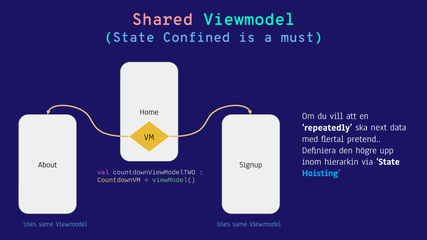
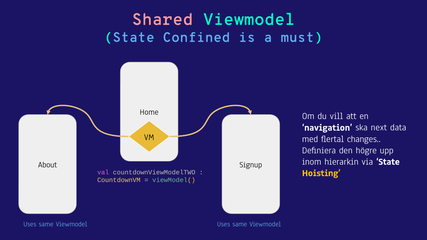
repeatedly: repeatedly -> navigation (327, 128)
pretend: pretend -> changes (364, 139)
Hoisting colour: light blue -> yellow (321, 173)
